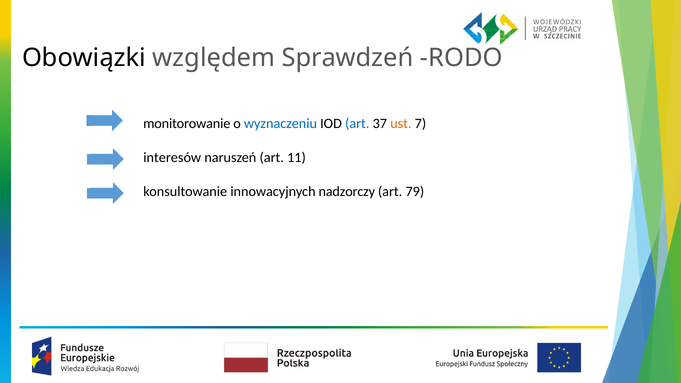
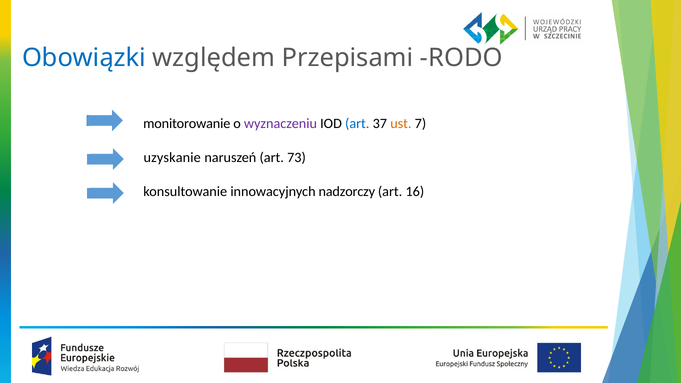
Obowiązki colour: black -> blue (84, 58)
Sprawdzeń: Sprawdzeń -> Przepisami (348, 58)
wyznaczeniu colour: blue -> purple (280, 124)
interesów: interesów -> uzyskanie (172, 158)
11: 11 -> 73 (296, 158)
79: 79 -> 16 (415, 192)
